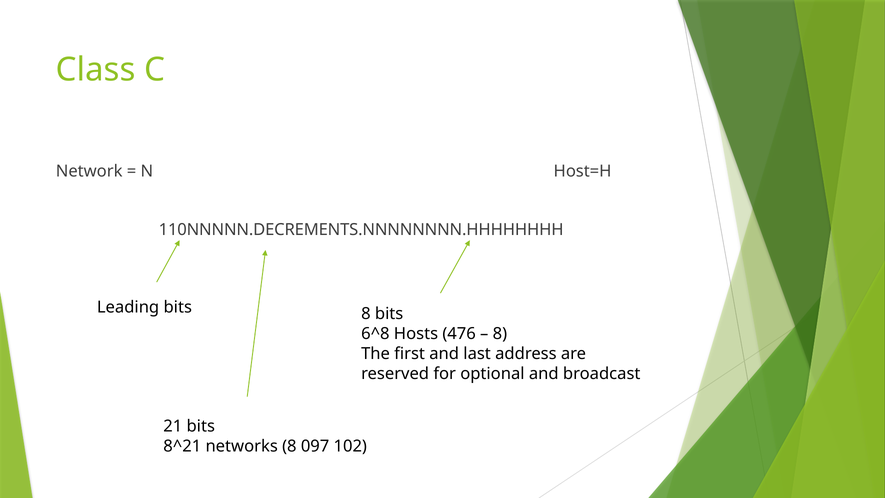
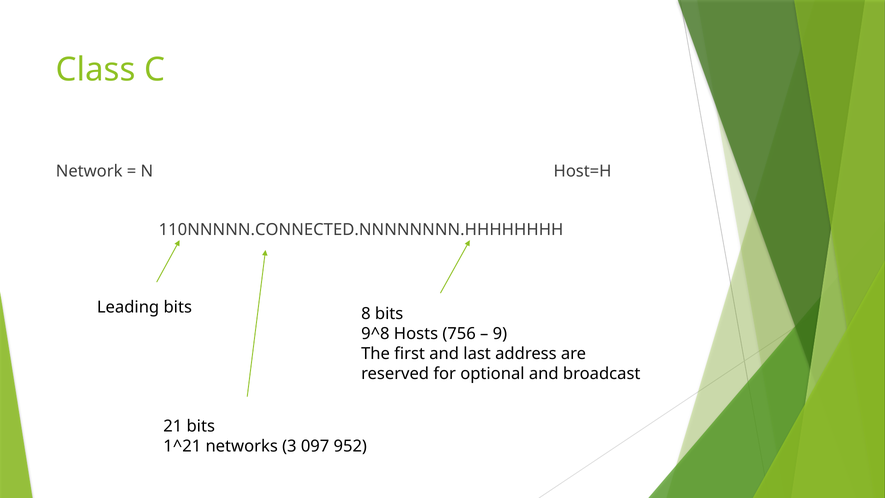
110NNNNN.DECREMENTS.NNNNNNNN.HHHHHHHH: 110NNNNN.DECREMENTS.NNNNNNNN.HHHHHHHH -> 110NNNNN.CONNECTED.NNNNNNNN.HHHHHHHH (361, 230)
6^8: 6^8 -> 9^8 (375, 334)
476: 476 -> 756 (459, 334)
8: 8 -> 9 (500, 334)
8^21: 8^21 -> 1^21 (182, 446)
networks 8: 8 -> 3 (289, 446)
102: 102 -> 952 (350, 446)
